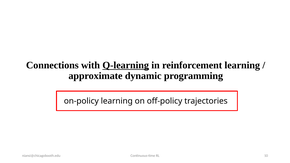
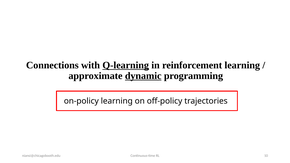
dynamic underline: none -> present (143, 76)
